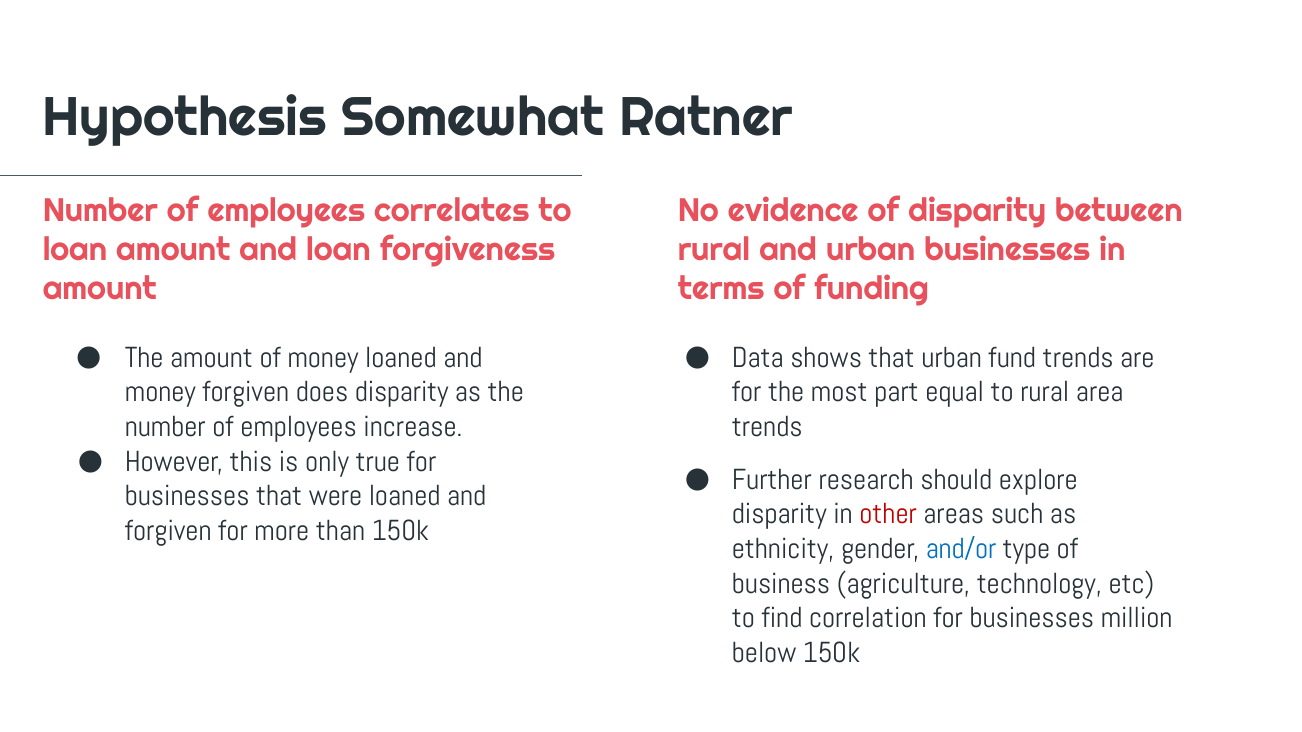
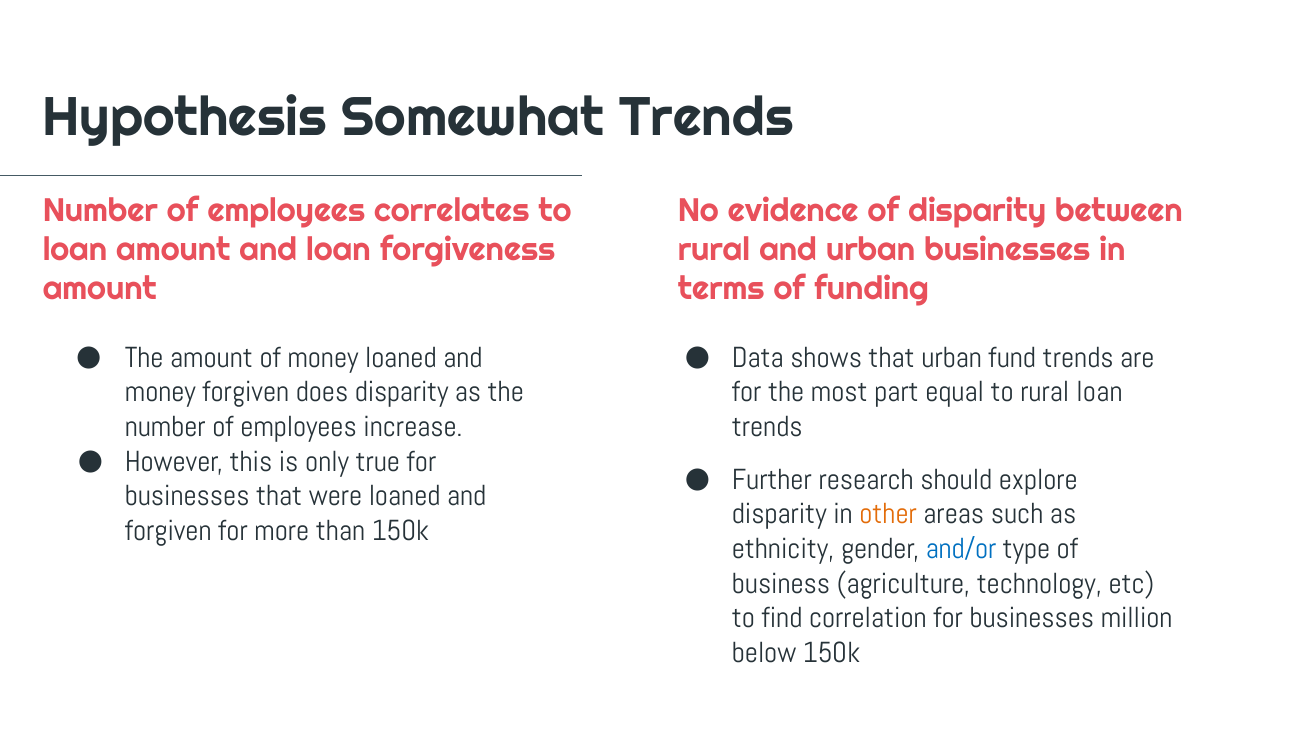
Somewhat Ratner: Ratner -> Trends (706, 118)
rural area: area -> loan (1100, 392)
other colour: red -> orange (888, 515)
